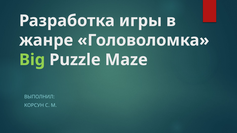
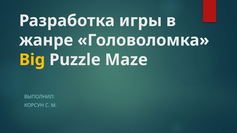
Big colour: light green -> yellow (32, 60)
